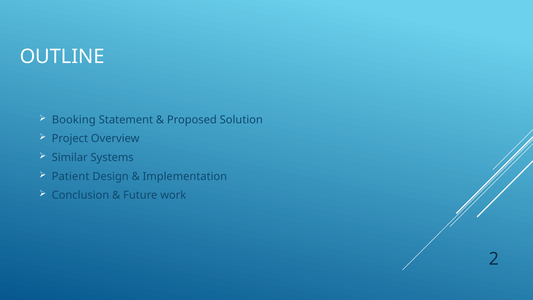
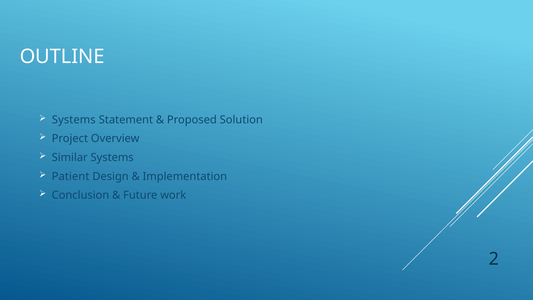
Booking: Booking -> Systems (74, 120)
